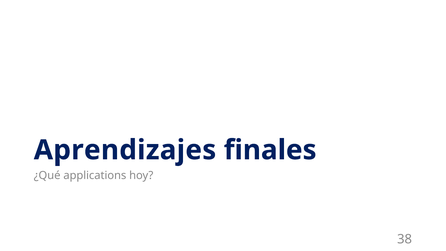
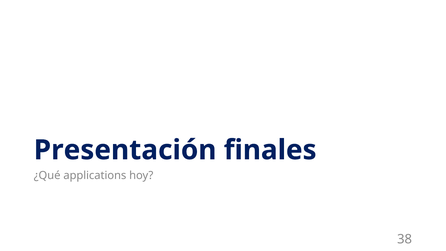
Aprendizajes: Aprendizajes -> Presentación (125, 150)
